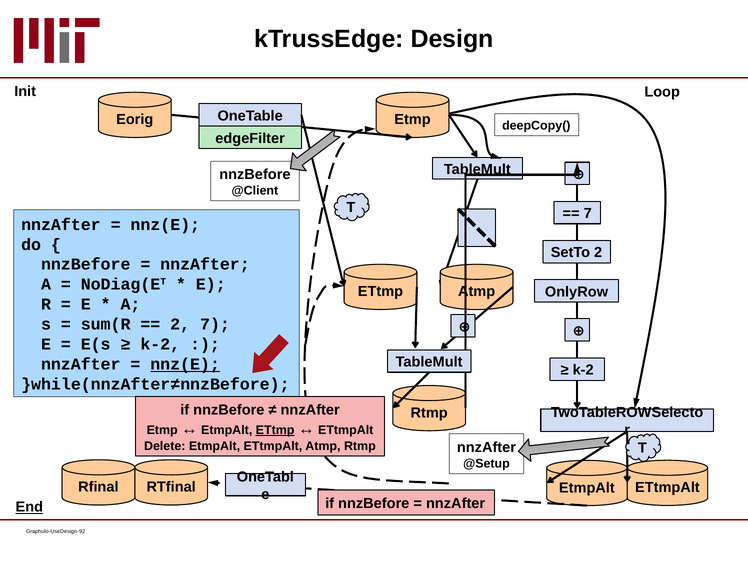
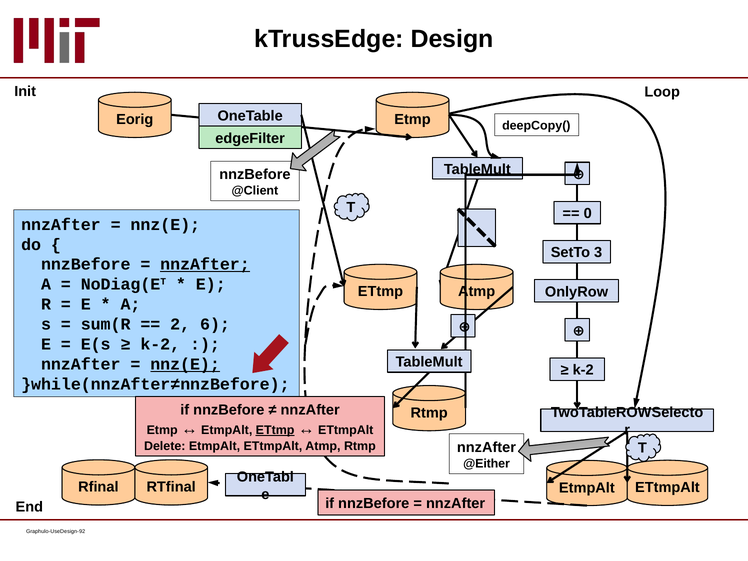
7: 7 -> 0 (588, 214)
SetTo 2: 2 -> 3 (598, 253)
nnzAfter underline: none -> present (205, 265)
2 7: 7 -> 6 (215, 324)
@Setup: @Setup -> @Either (487, 463)
End underline: present -> none (29, 507)
